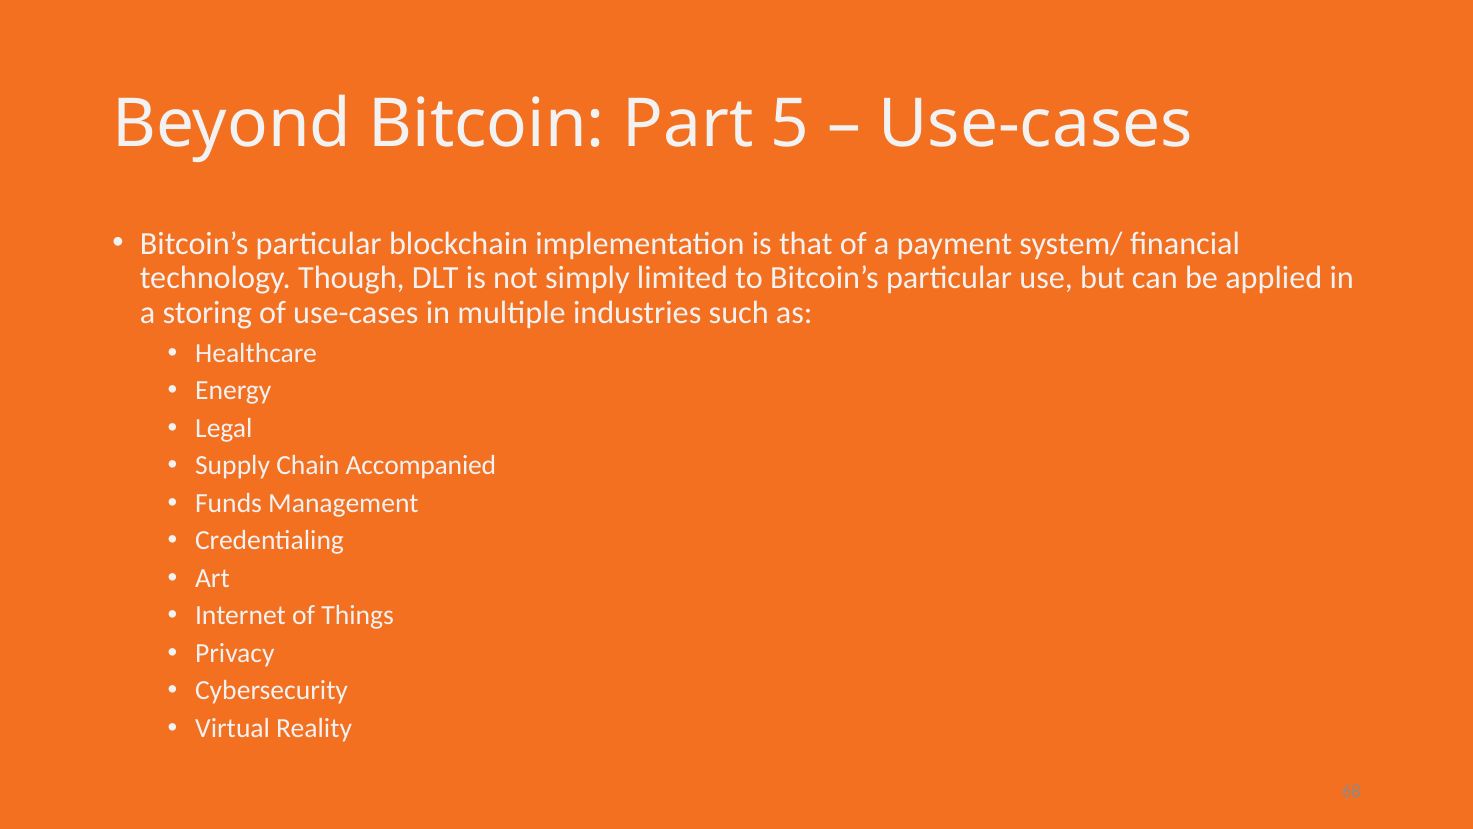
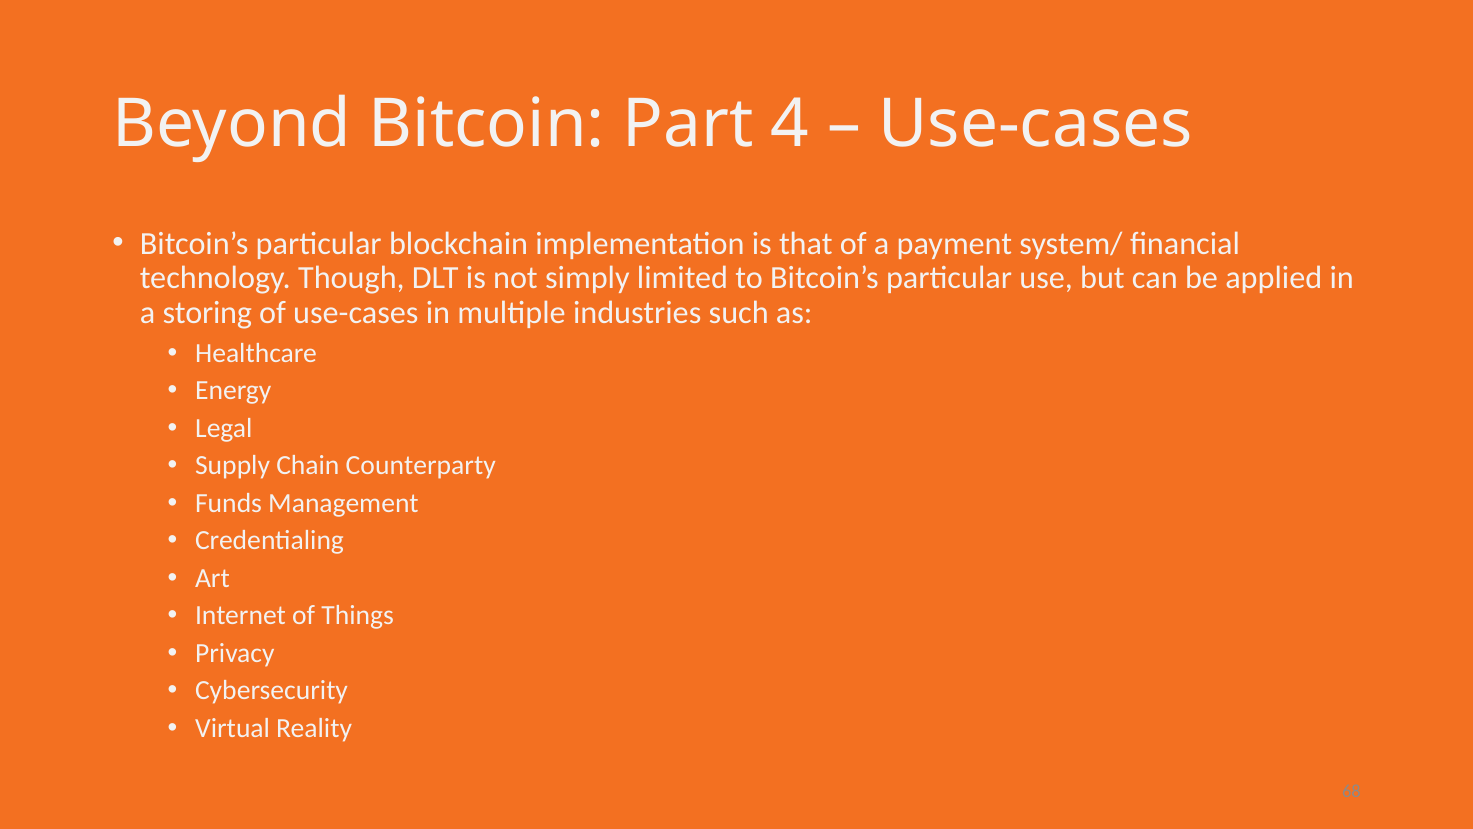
5: 5 -> 4 (790, 124)
Accompanied: Accompanied -> Counterparty (421, 465)
